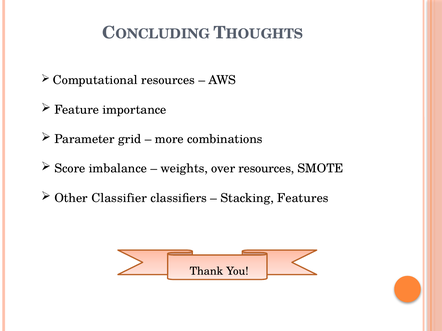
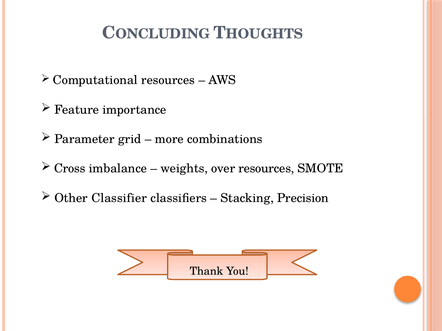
Score: Score -> Cross (70, 169)
Features: Features -> Precision (303, 198)
